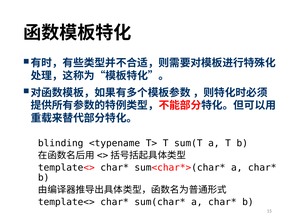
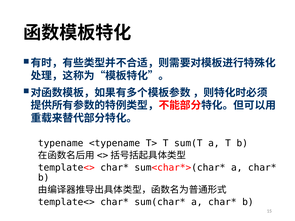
blinding: blinding -> typename (61, 143)
